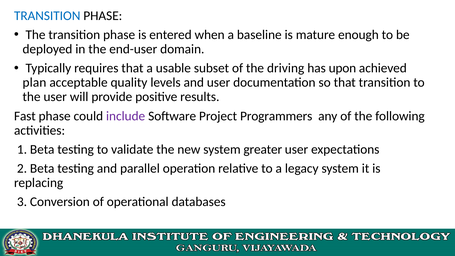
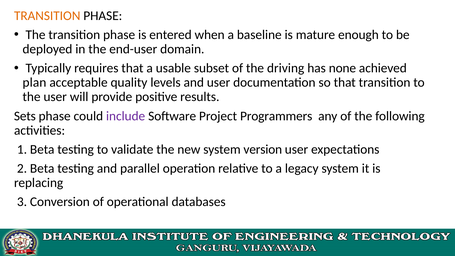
TRANSITION colour: blue -> orange (47, 16)
upon: upon -> none (342, 68)
Fast: Fast -> Sets (25, 116)
greater: greater -> version (263, 149)
